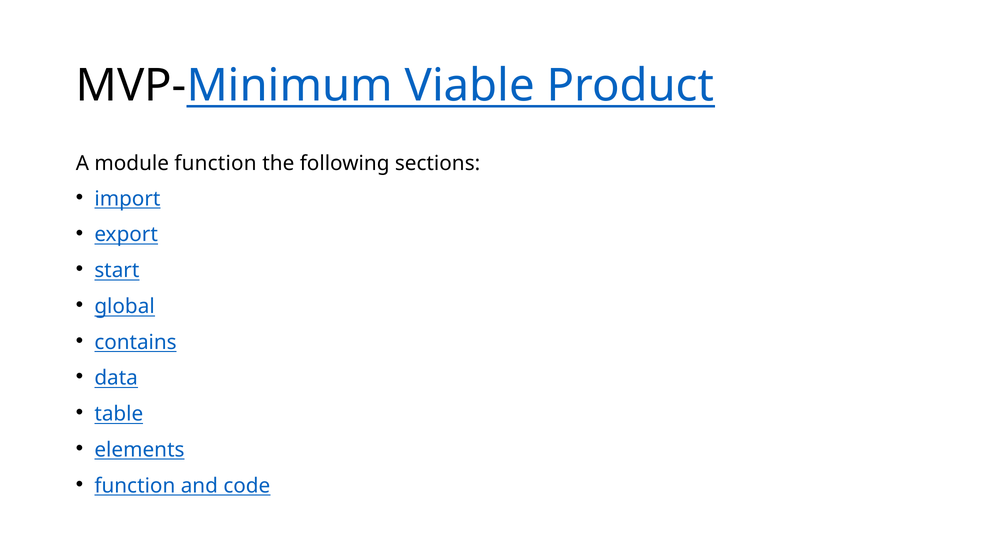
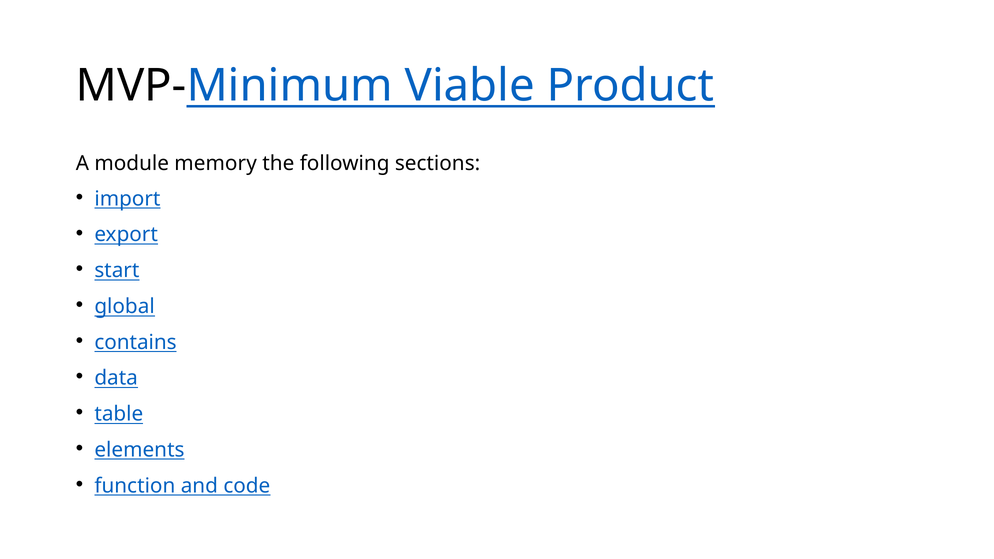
module function: function -> memory (216, 164)
